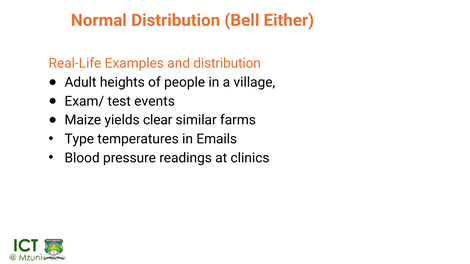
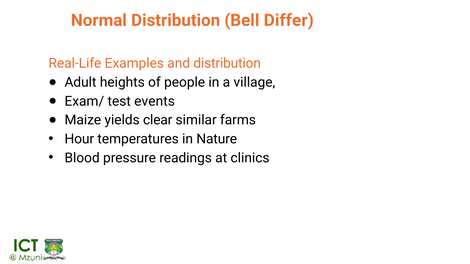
Either: Either -> Differ (289, 20)
Type: Type -> Hour (79, 139)
Emails: Emails -> Nature (217, 139)
